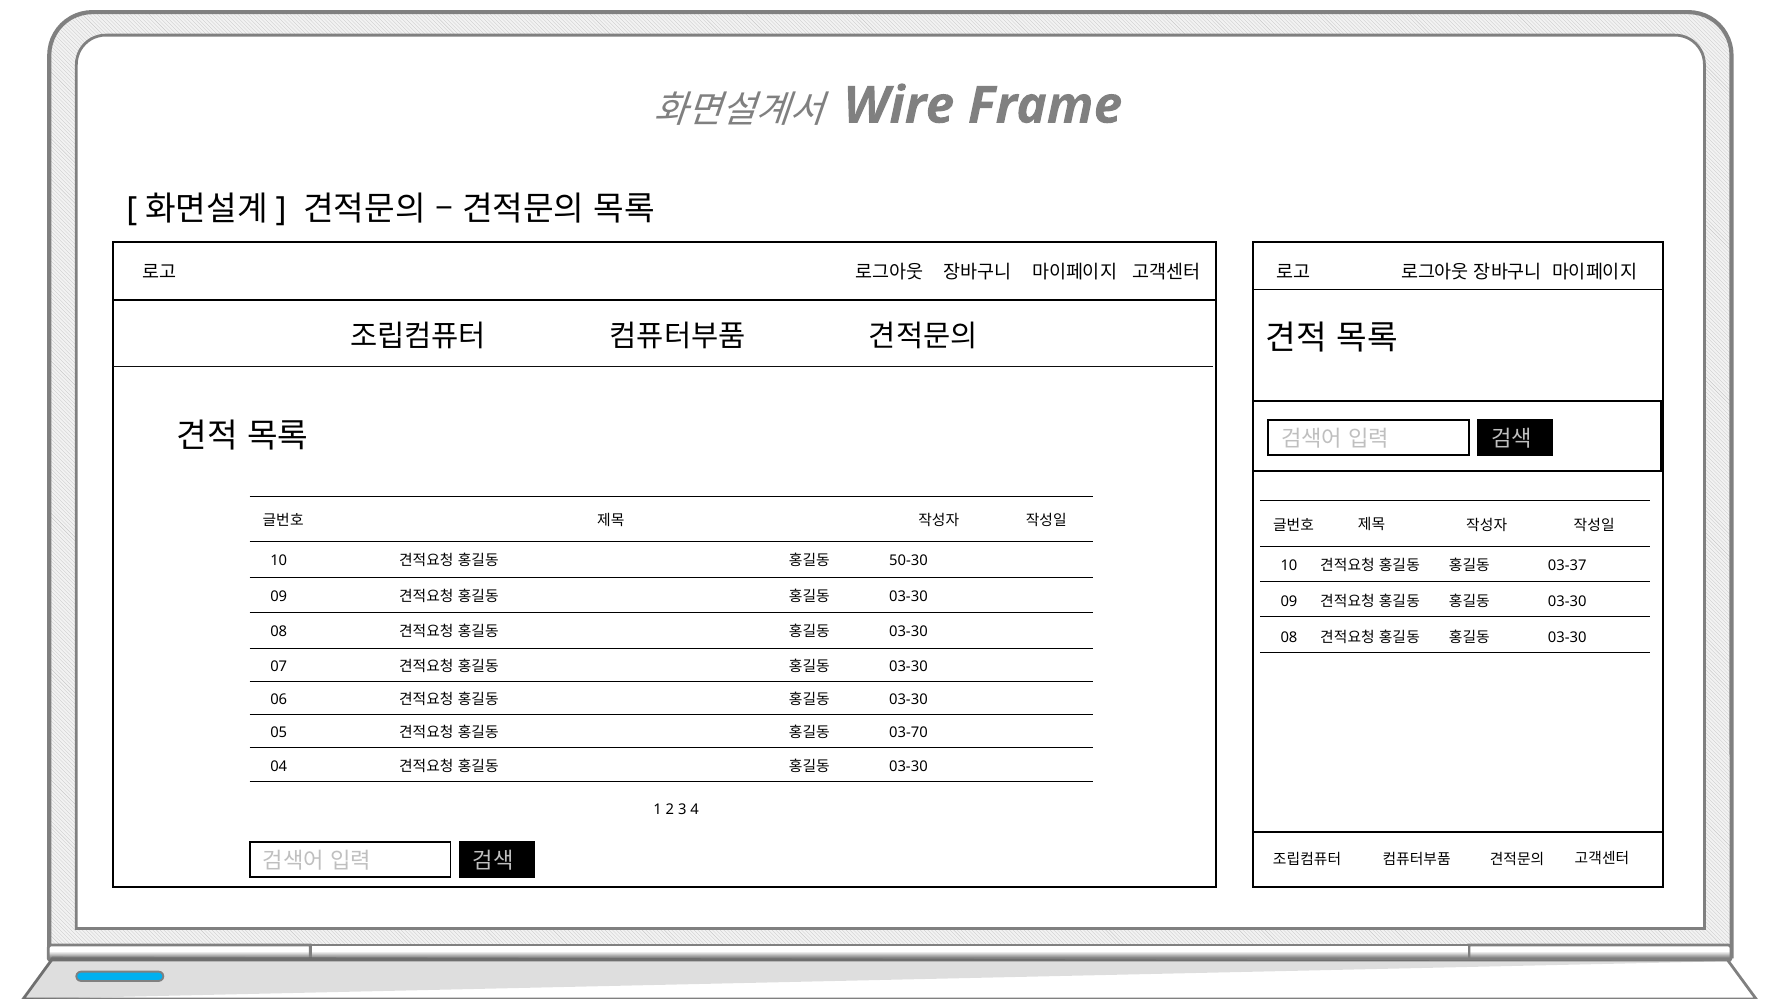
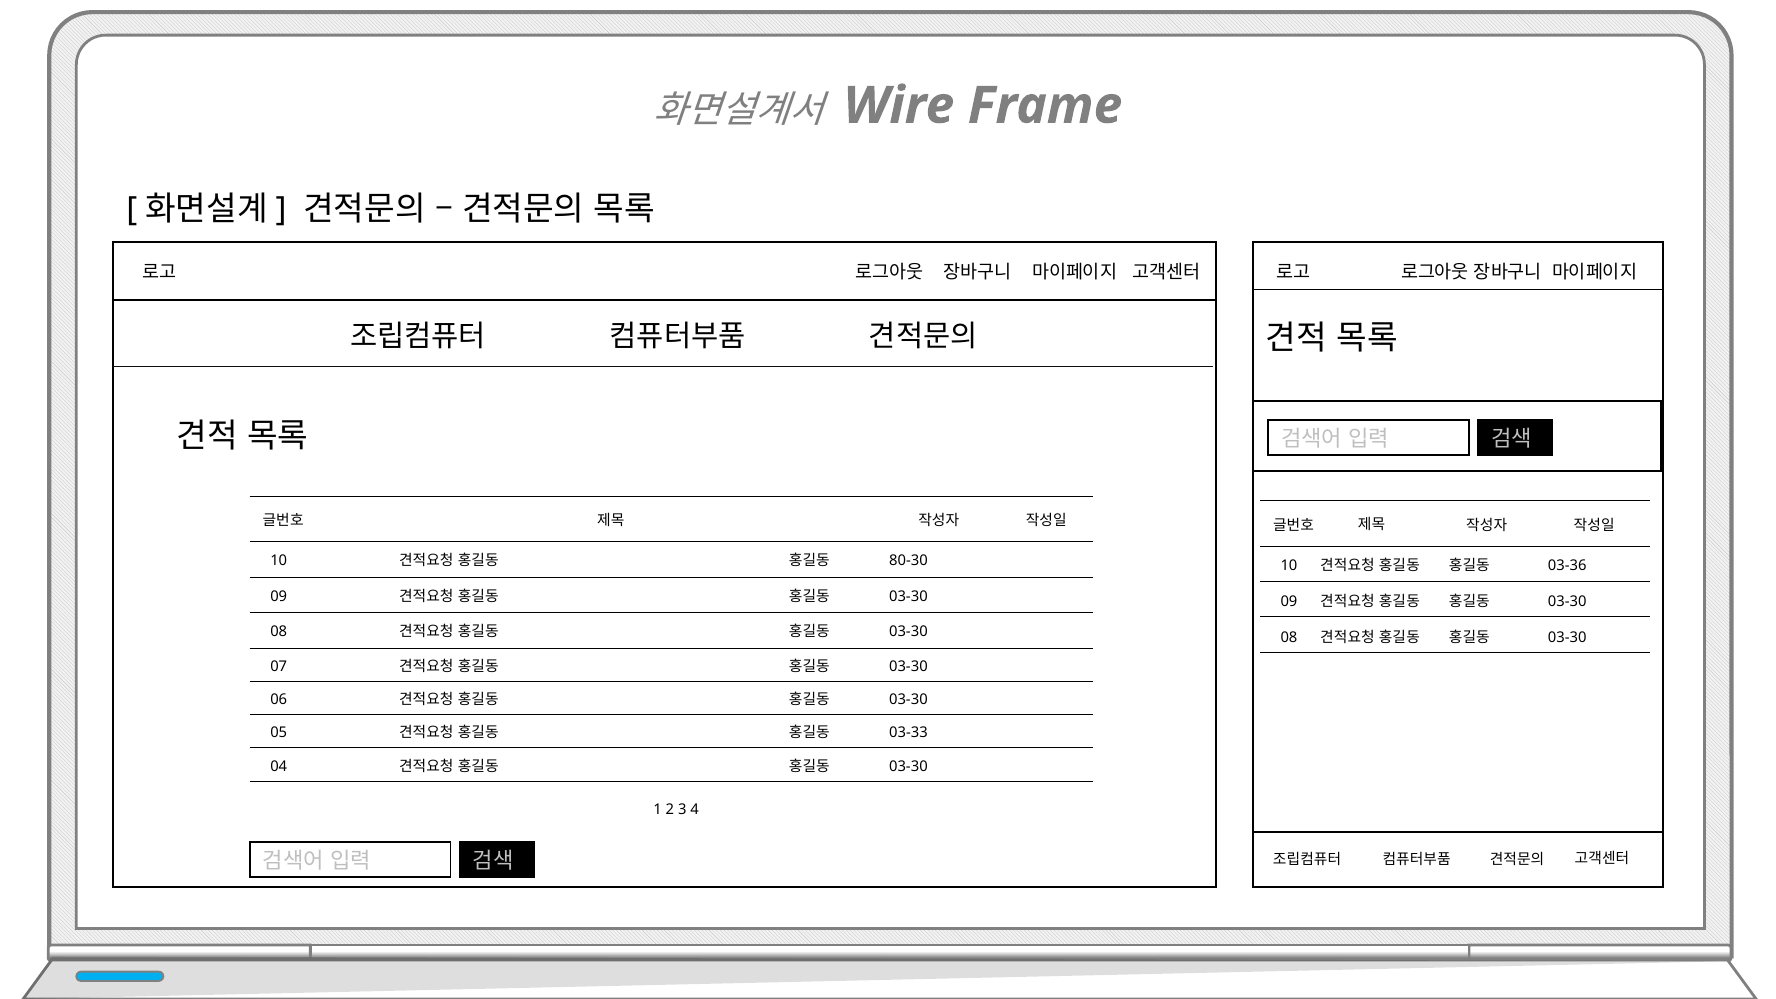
50-30: 50-30 -> 80-30 (908, 561)
03-37: 03-37 -> 03-36 (1567, 565)
03-70: 03-70 -> 03-33 (908, 733)
